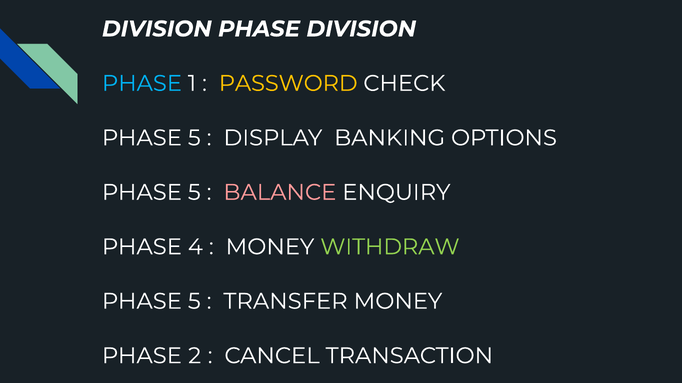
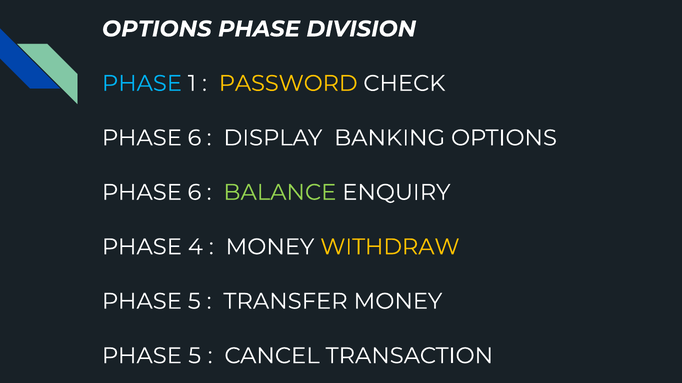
DIVISION: DIVISION -> OPTIONS (157, 29)
5: 5 -> 6 (194, 138)
5: 5 -> 6 (194, 193)
BALANCE colour: pink -> light green (280, 193)
WITHDRAW colour: light green -> yellow (390, 247)
2: 2 -> 5 (195, 356)
